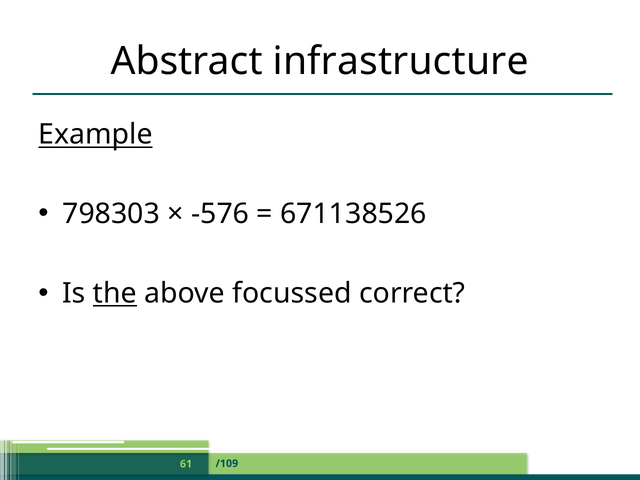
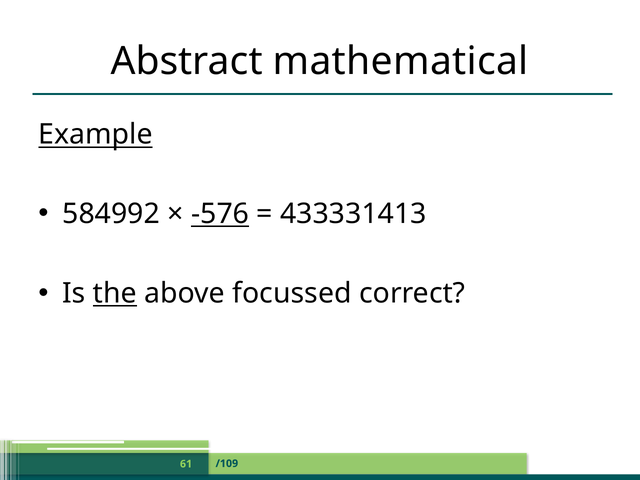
infrastructure: infrastructure -> mathematical (401, 61)
798303: 798303 -> 584992 (111, 214)
-576 underline: none -> present (220, 214)
671138526: 671138526 -> 433331413 (353, 214)
